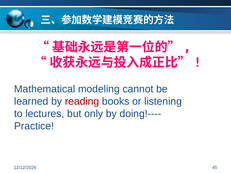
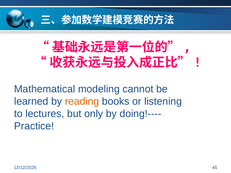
reading colour: red -> orange (82, 101)
